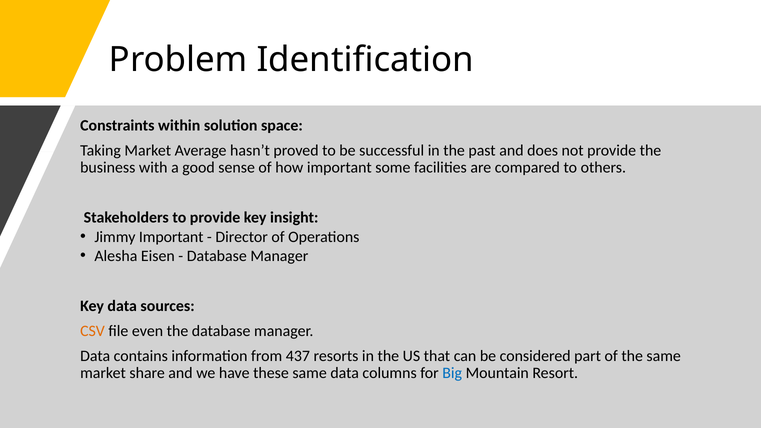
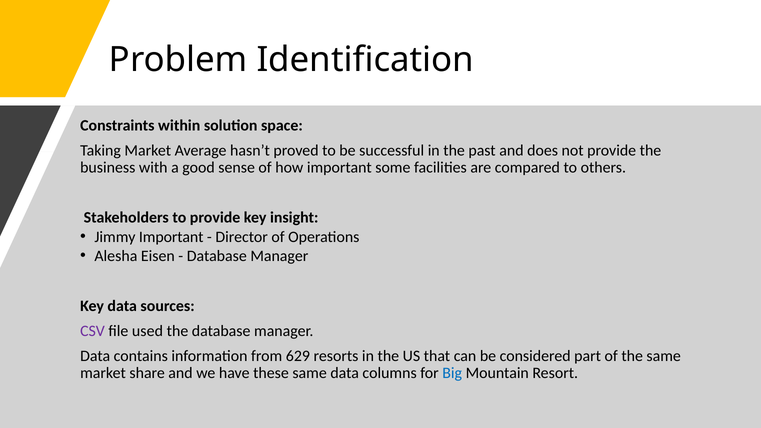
CSV colour: orange -> purple (93, 331)
even: even -> used (147, 331)
437: 437 -> 629 (298, 356)
